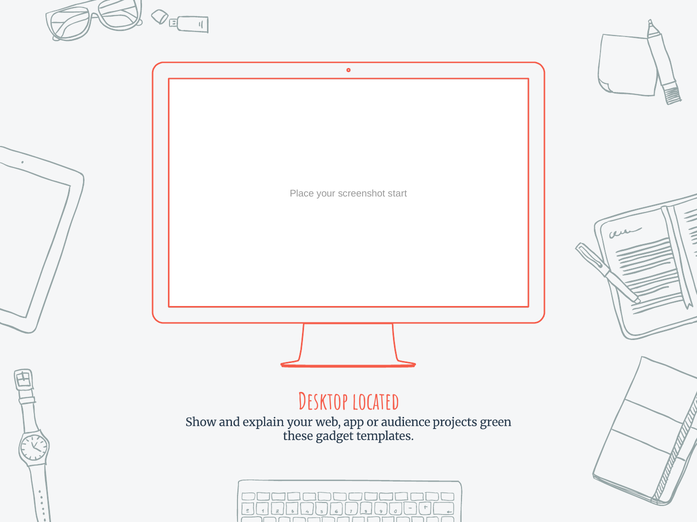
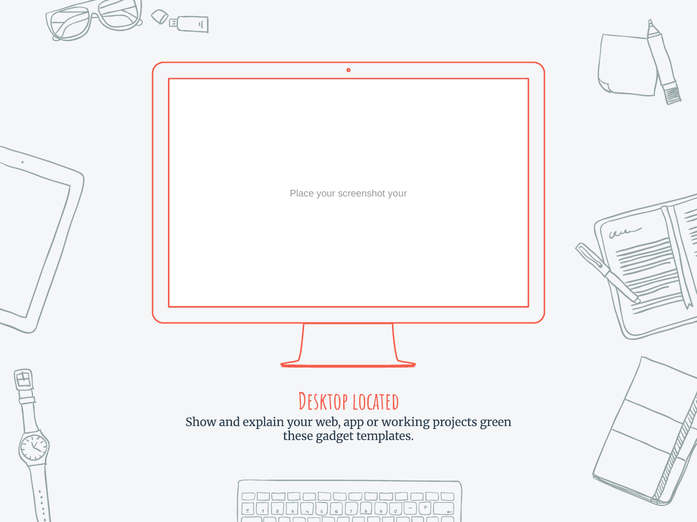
screenshot start: start -> your (397, 194)
audience: audience -> working (406, 423)
